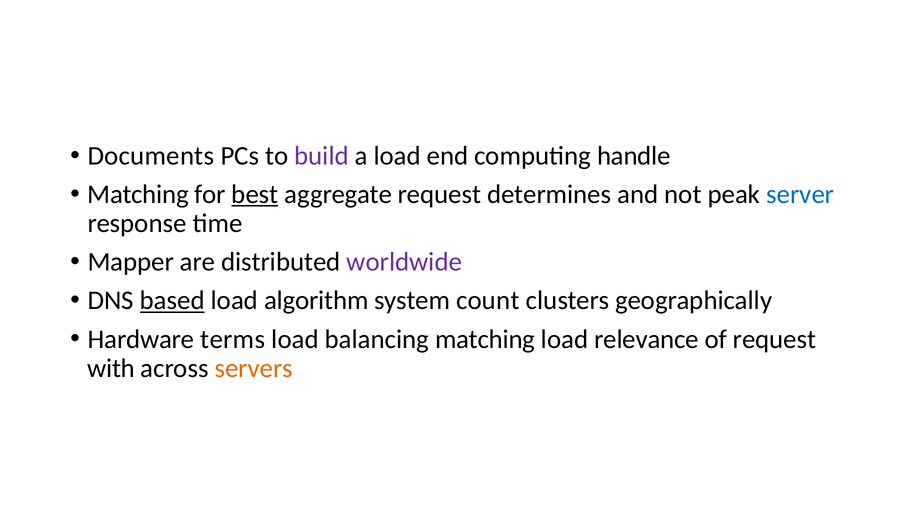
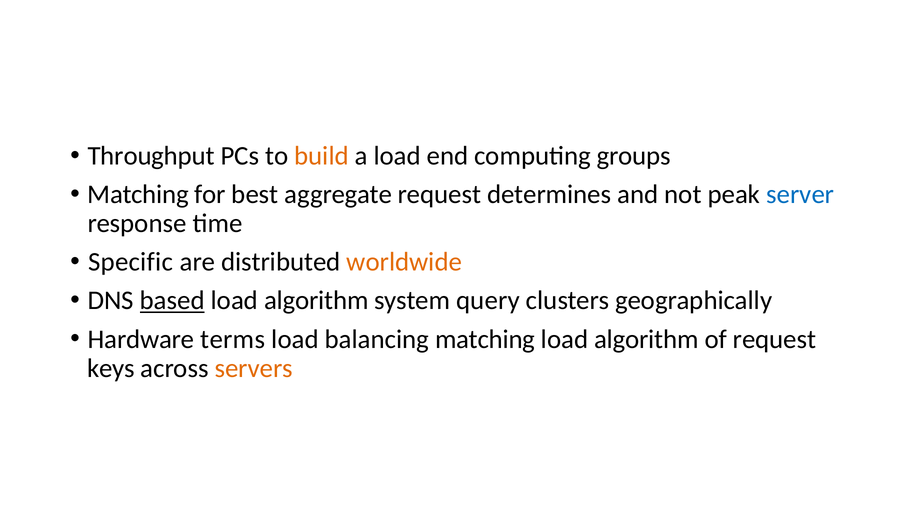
Documents: Documents -> Throughput (151, 156)
build colour: purple -> orange (322, 156)
handle: handle -> groups (634, 156)
best underline: present -> none (255, 195)
Mapper: Mapper -> Specific (131, 262)
worldwide colour: purple -> orange (404, 262)
count: count -> query (488, 301)
relevance: relevance -> algorithm (646, 340)
with: with -> keys (111, 369)
